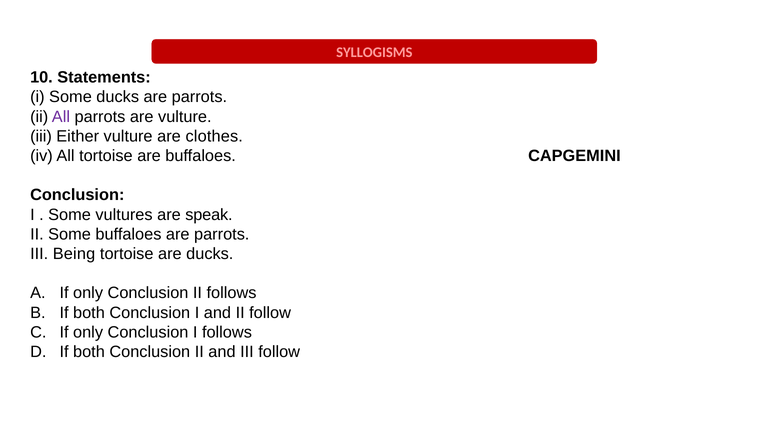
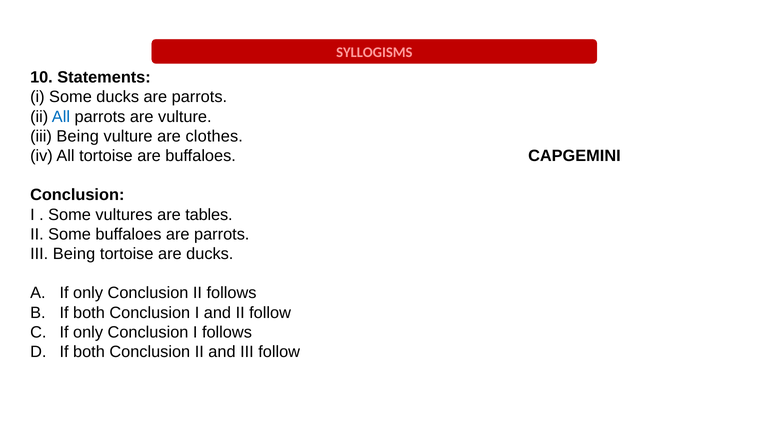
All colour: purple -> blue (61, 117)
Either: Either -> Being (78, 136)
speak: speak -> tables (209, 214)
